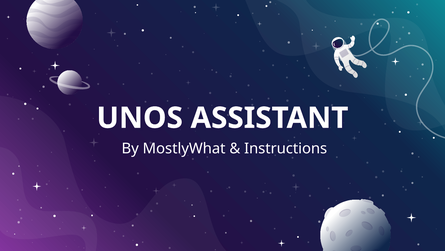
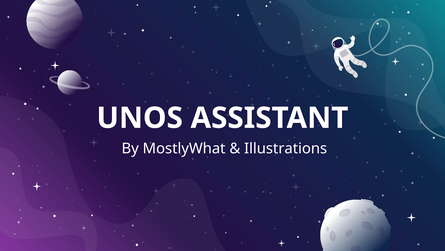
Instructions: Instructions -> Illustrations (286, 148)
